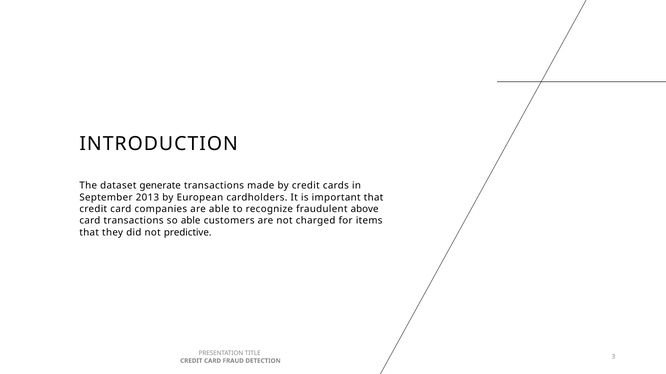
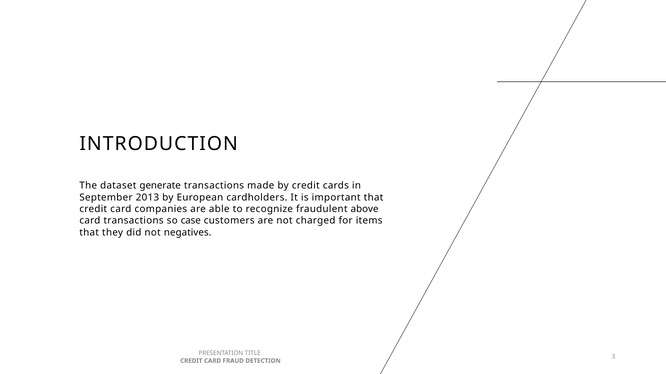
so able: able -> case (191, 221)
predictive: predictive -> negatives (188, 233)
